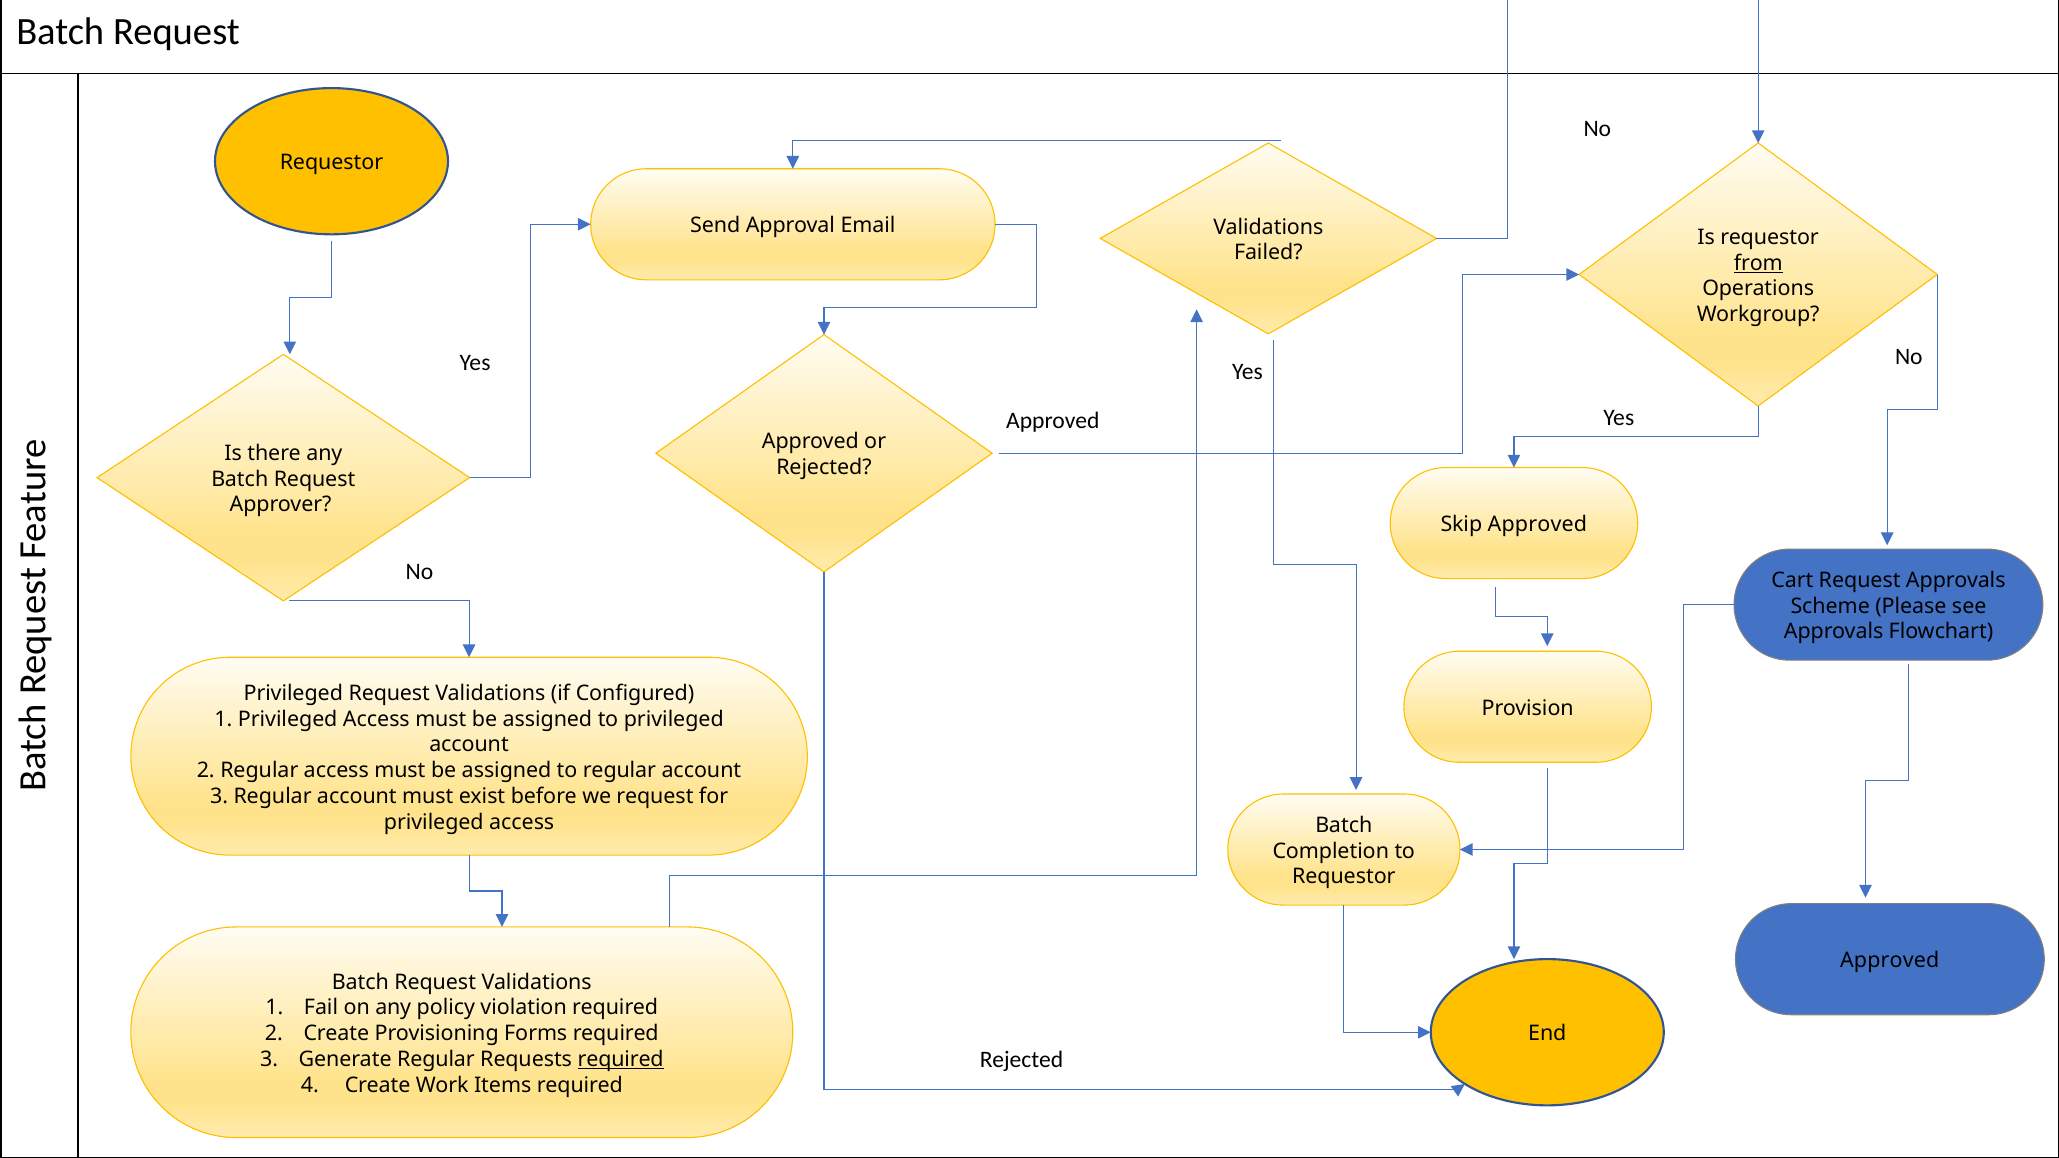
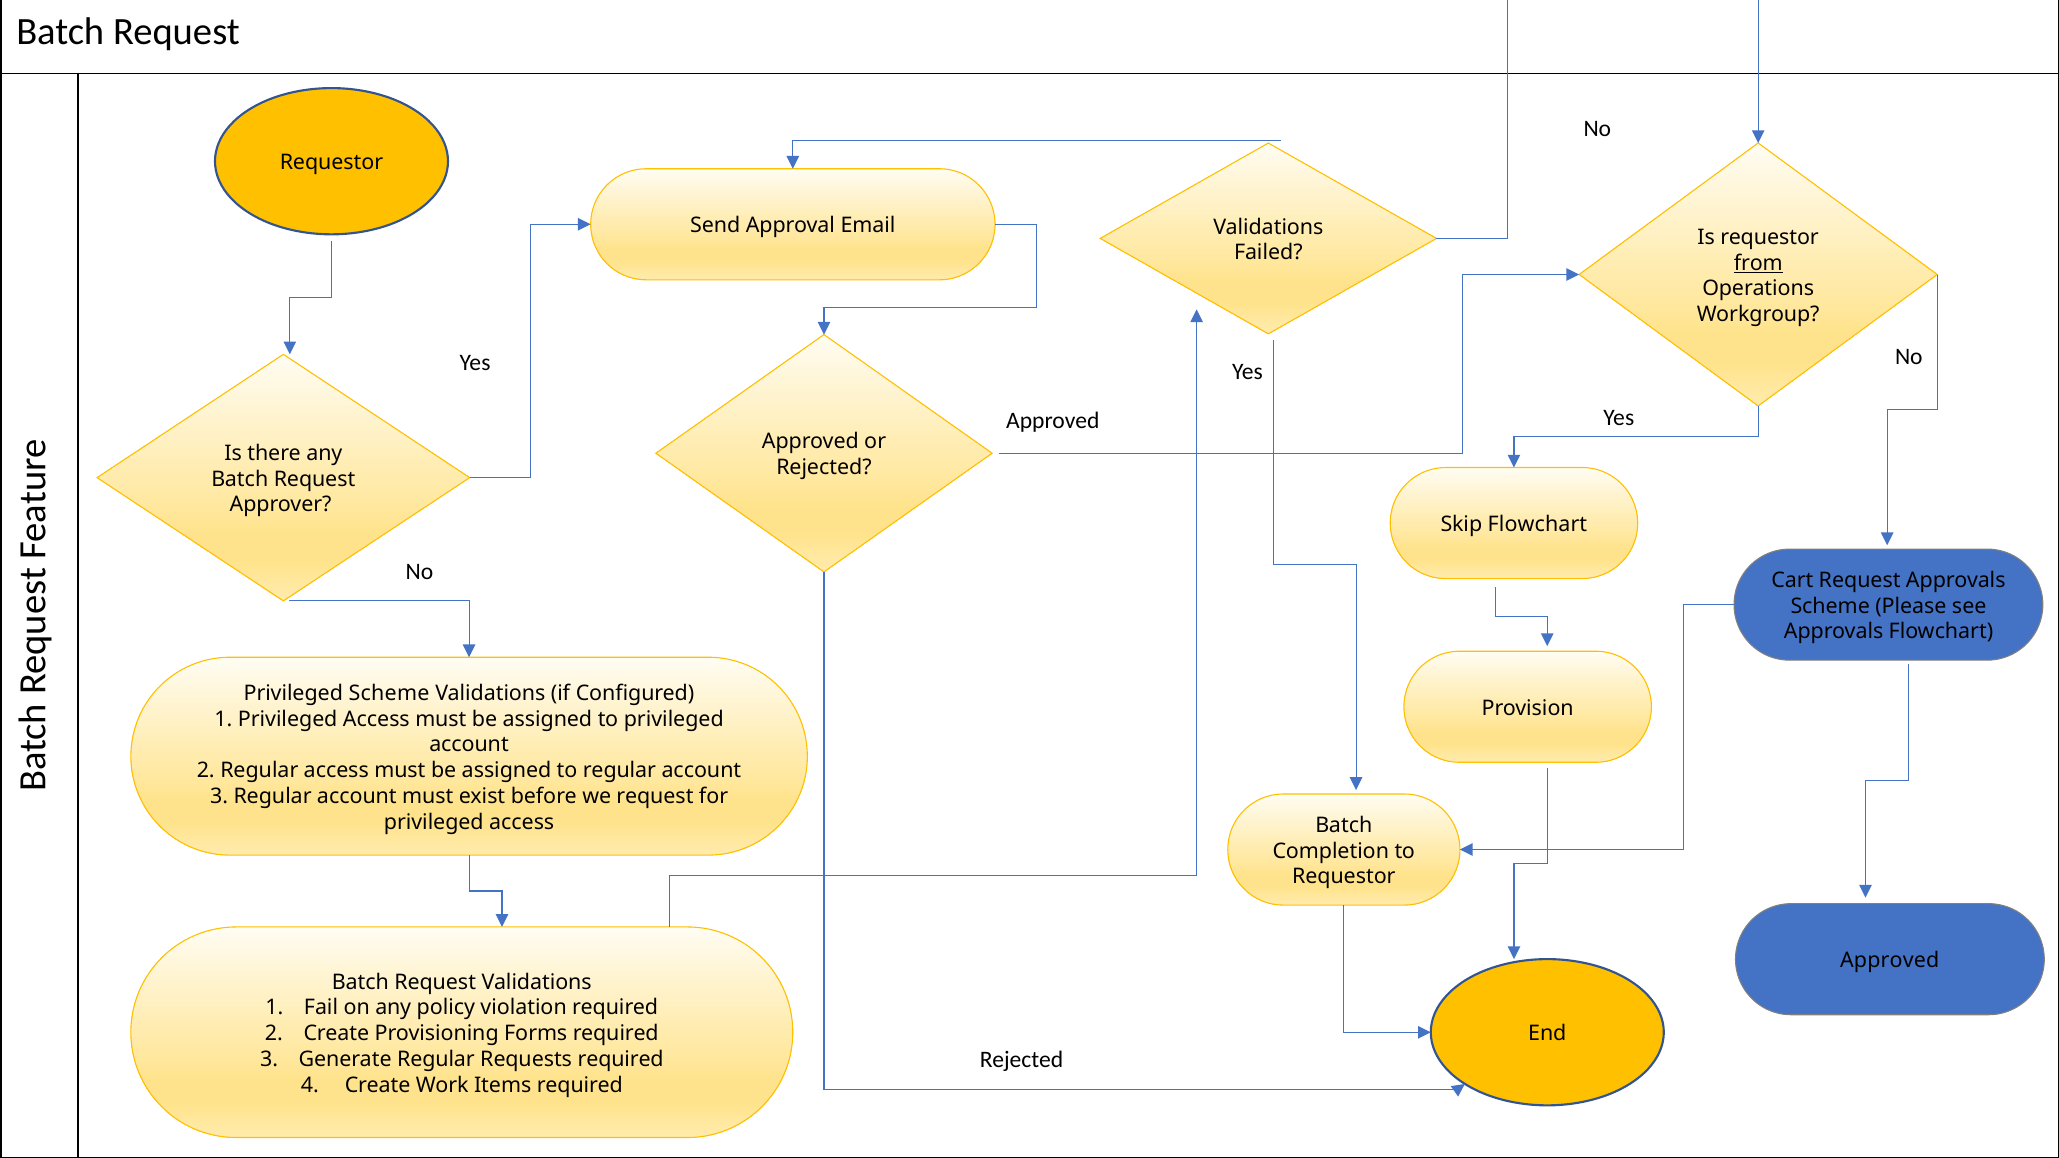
Skip Approved: Approved -> Flowchart (1537, 525)
Privileged Request: Request -> Scheme (389, 693)
required underline: present -> none (621, 1060)
